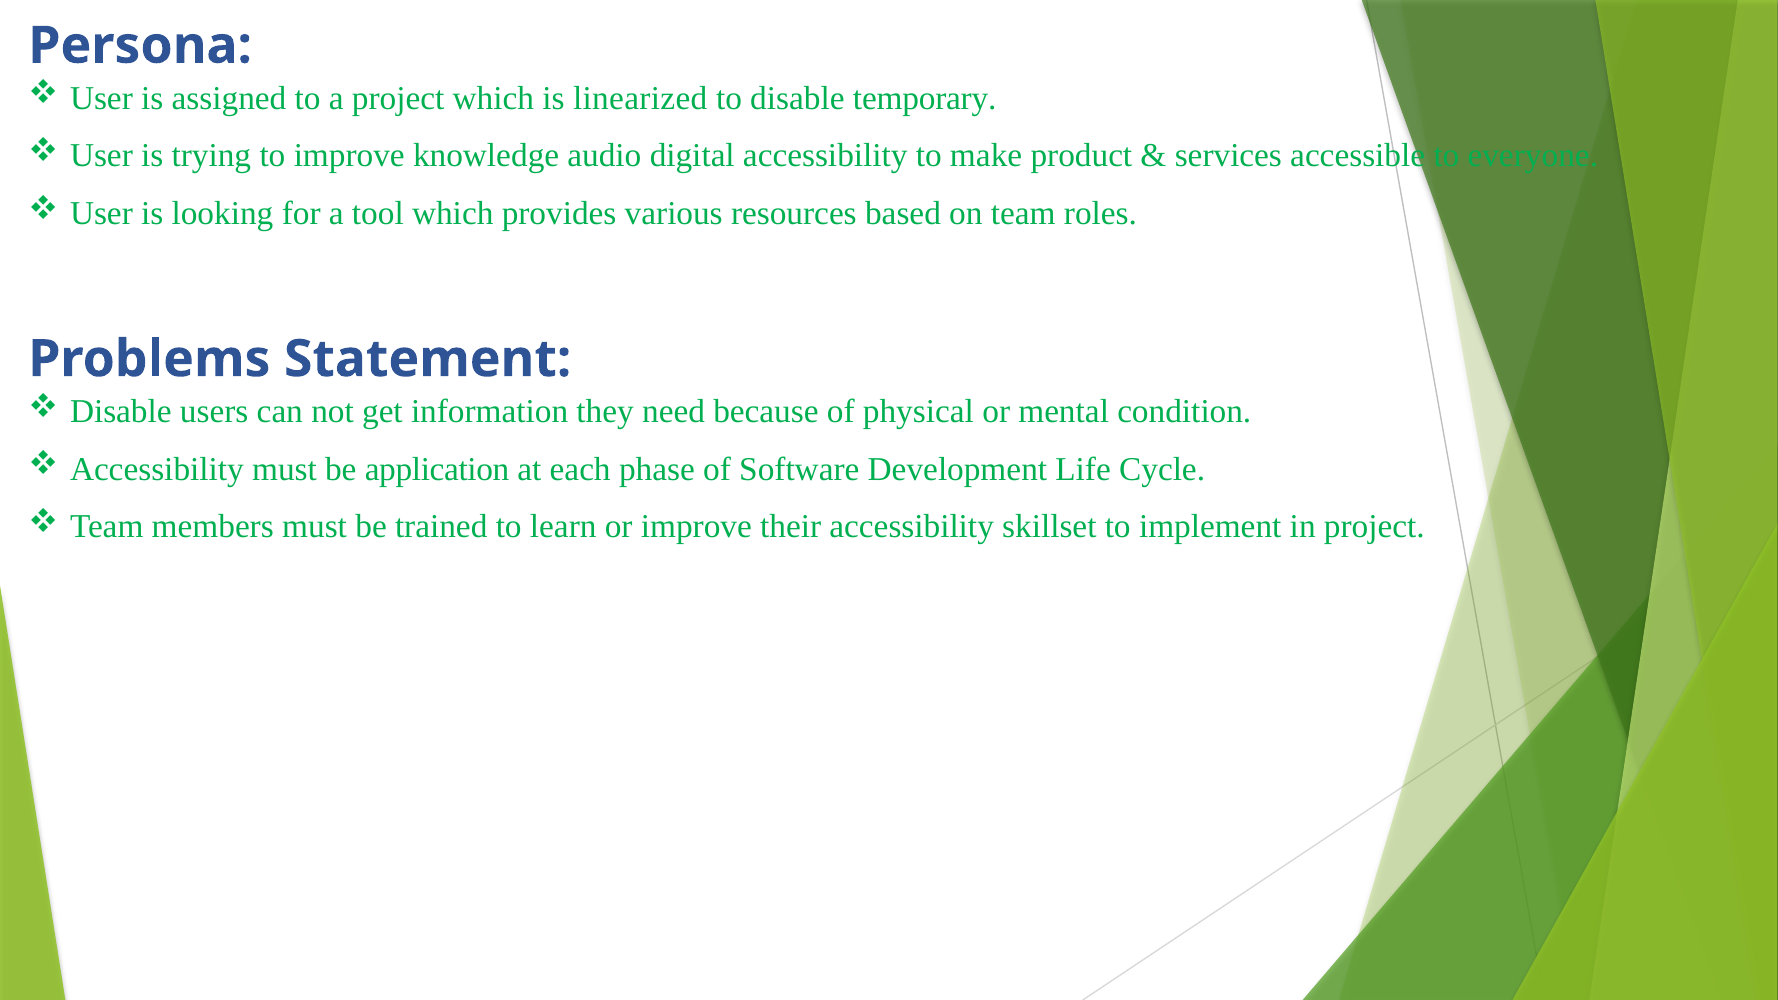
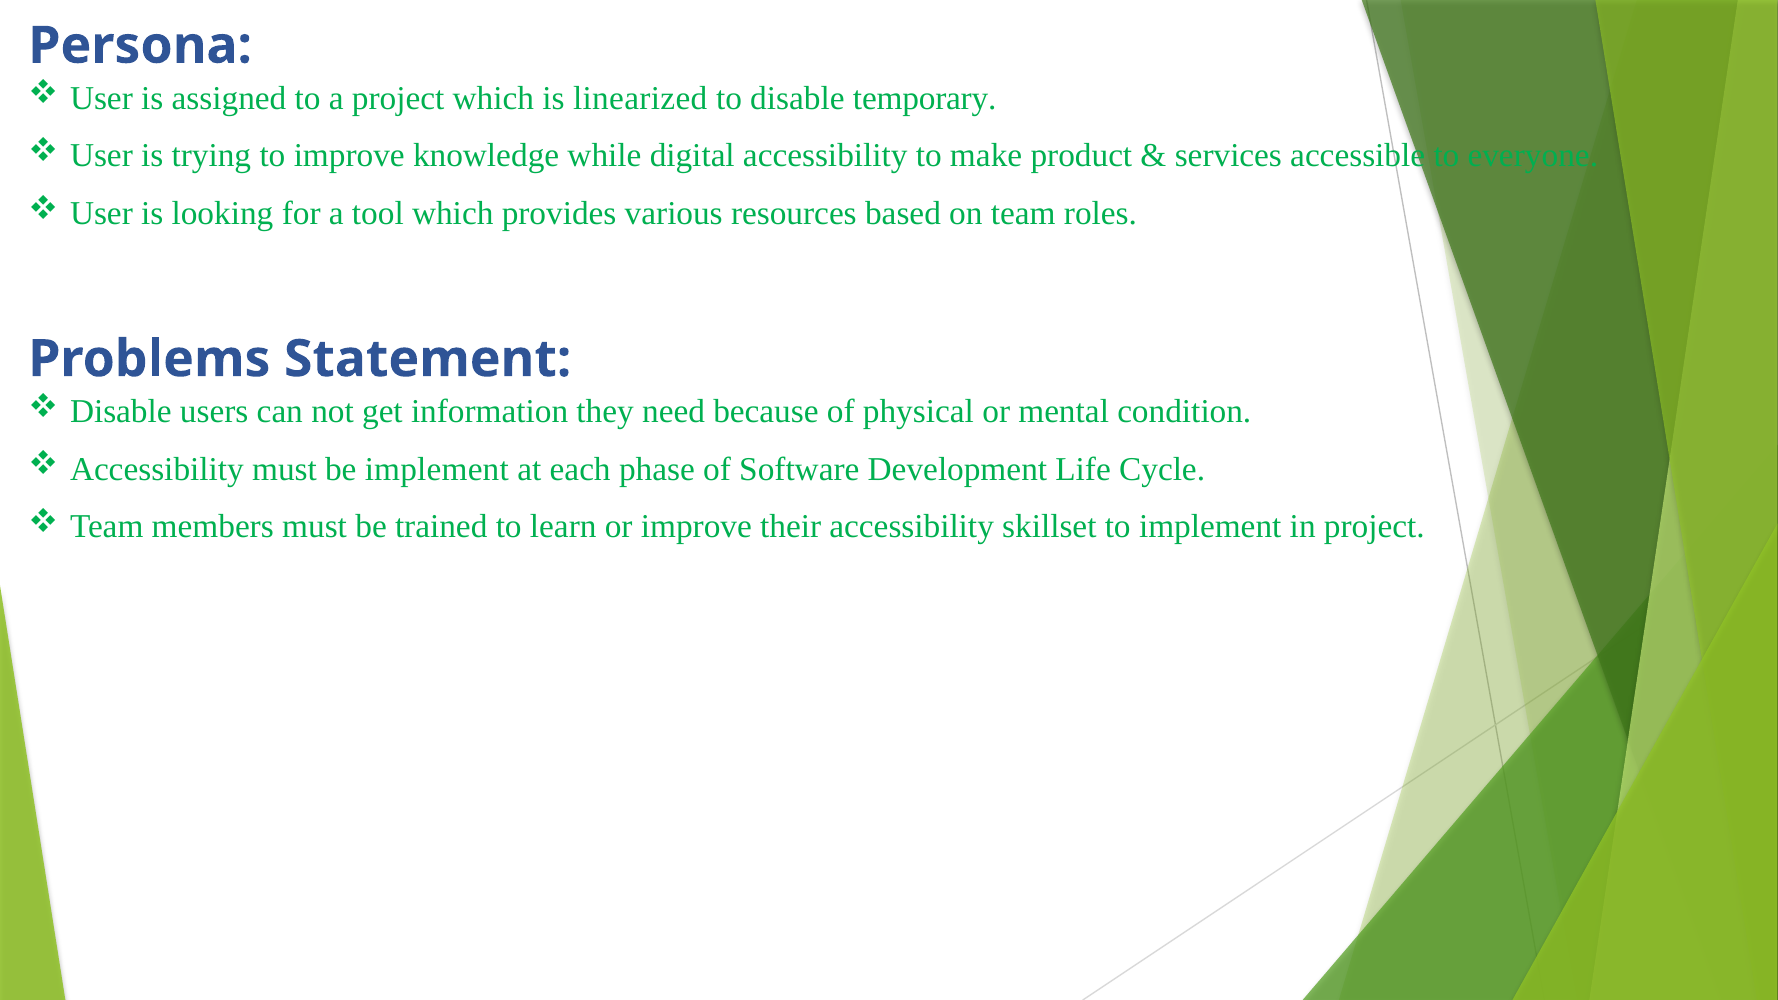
audio: audio -> while (604, 156)
be application: application -> implement (437, 469)
